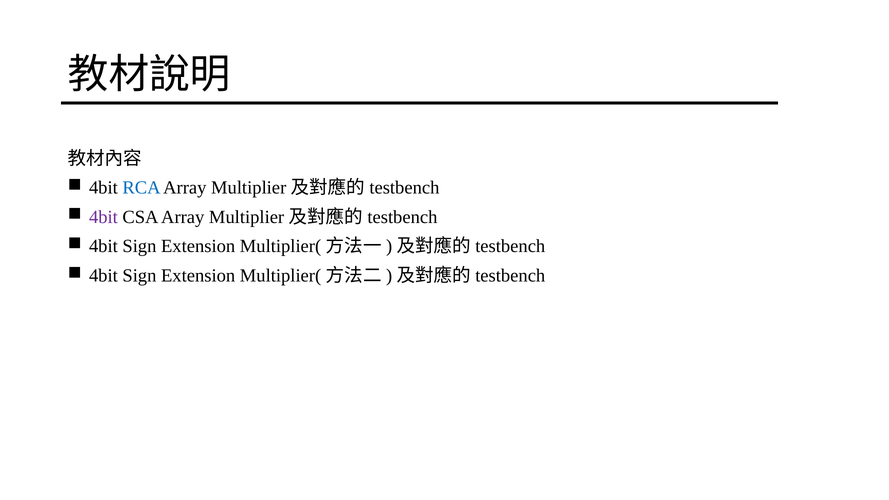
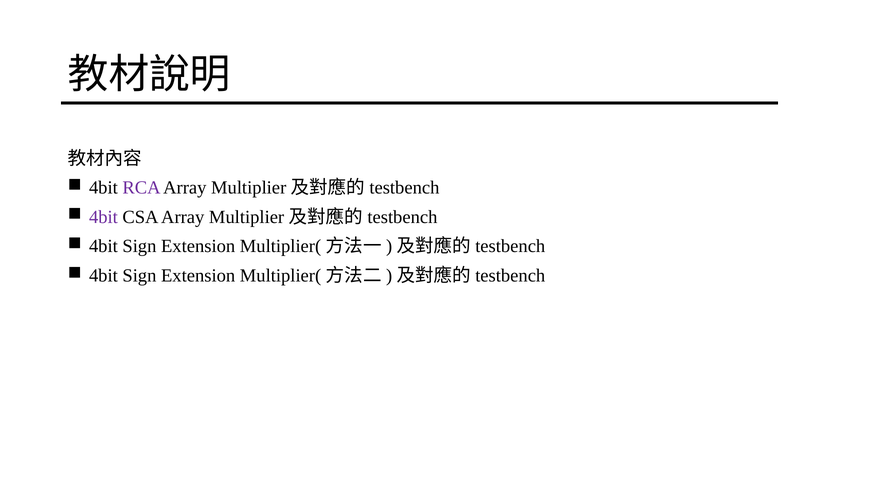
RCA colour: blue -> purple (141, 188)
